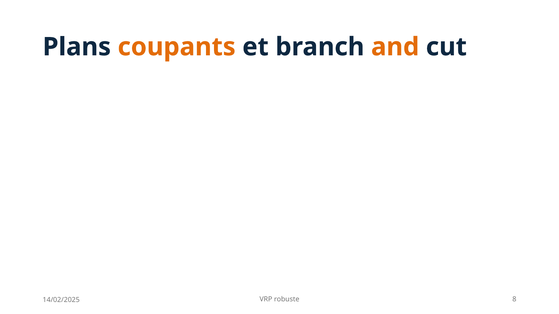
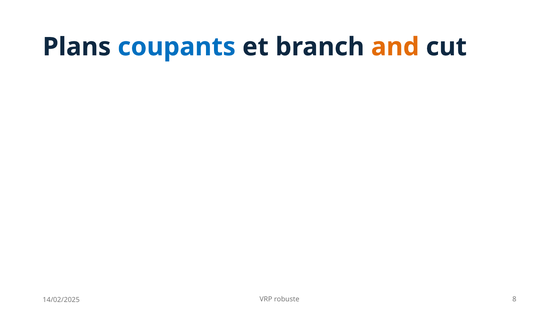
coupants colour: orange -> blue (177, 47)
